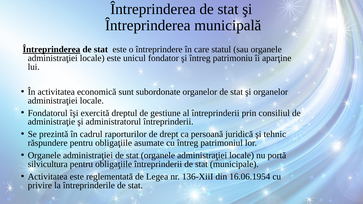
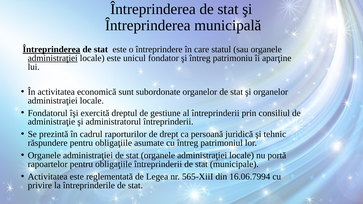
administraţiei underline: none -> present (53, 58)
silvicultura: silvicultura -> rapoartelor (48, 164)
136-XiiI: 136-XiiI -> 565-XiiI (198, 177)
16.06.1954: 16.06.1954 -> 16.06.7994 (250, 177)
